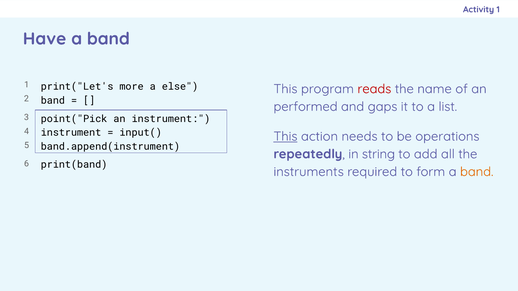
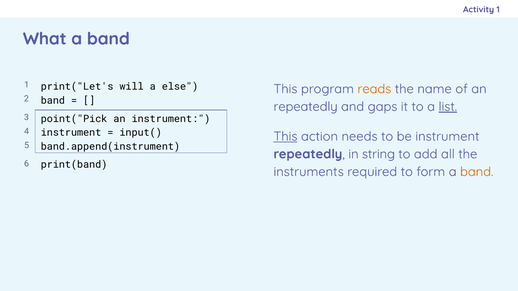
Have: Have -> What (45, 39)
more: more -> will (132, 87)
reads colour: red -> orange (374, 89)
performed: performed -> repeatedly (306, 107)
list underline: none -> present (448, 107)
be operations: operations -> instrument (447, 137)
